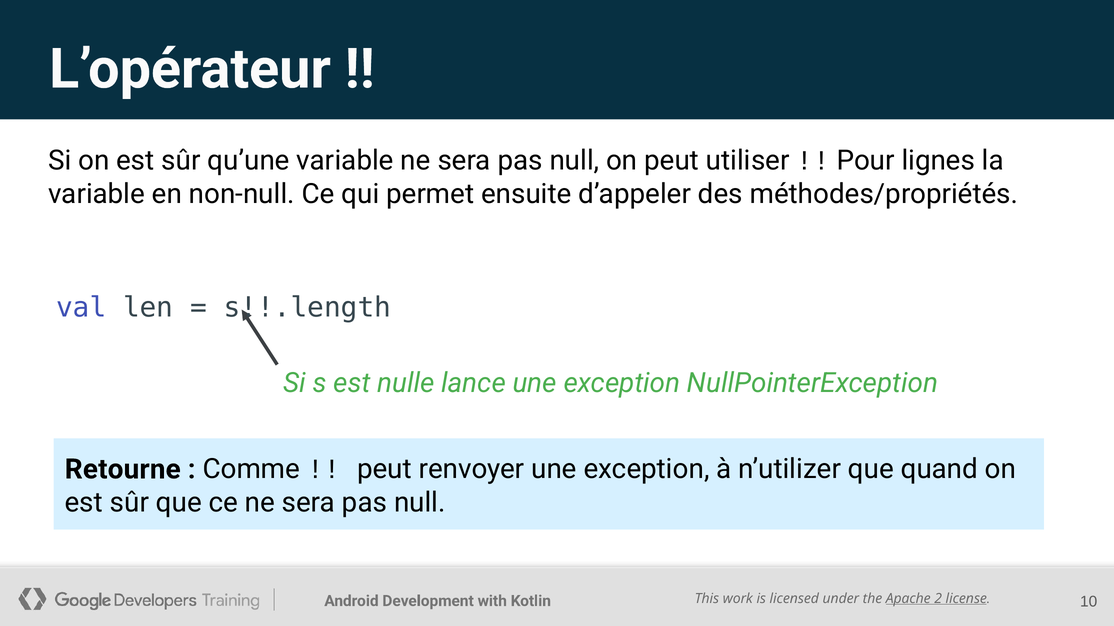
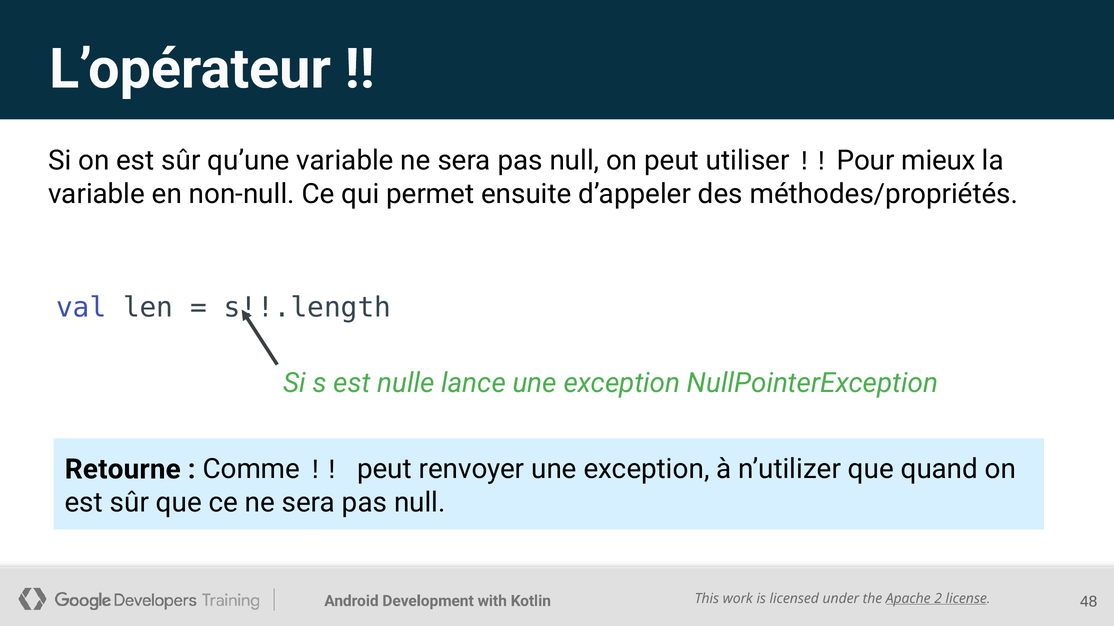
lignes: lignes -> mieux (938, 161)
10: 10 -> 48 (1089, 602)
